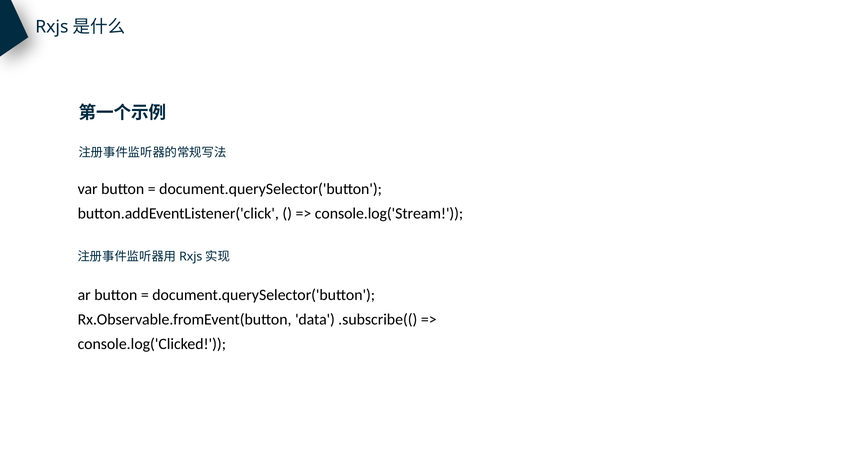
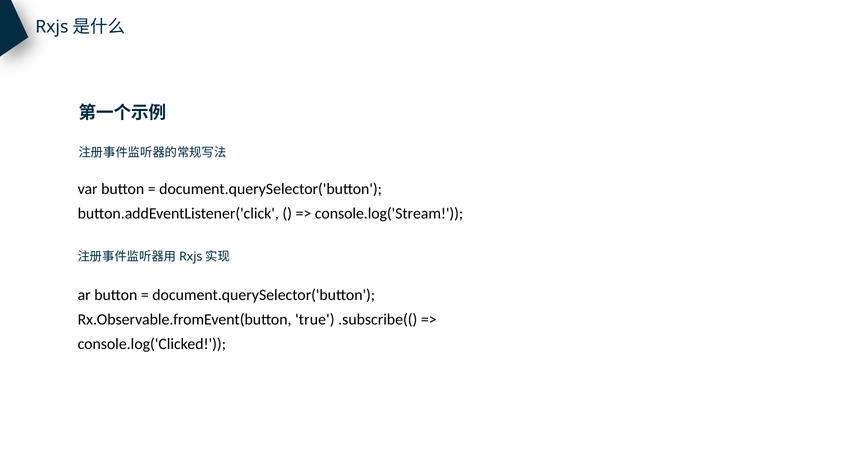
data: data -> true (315, 320)
